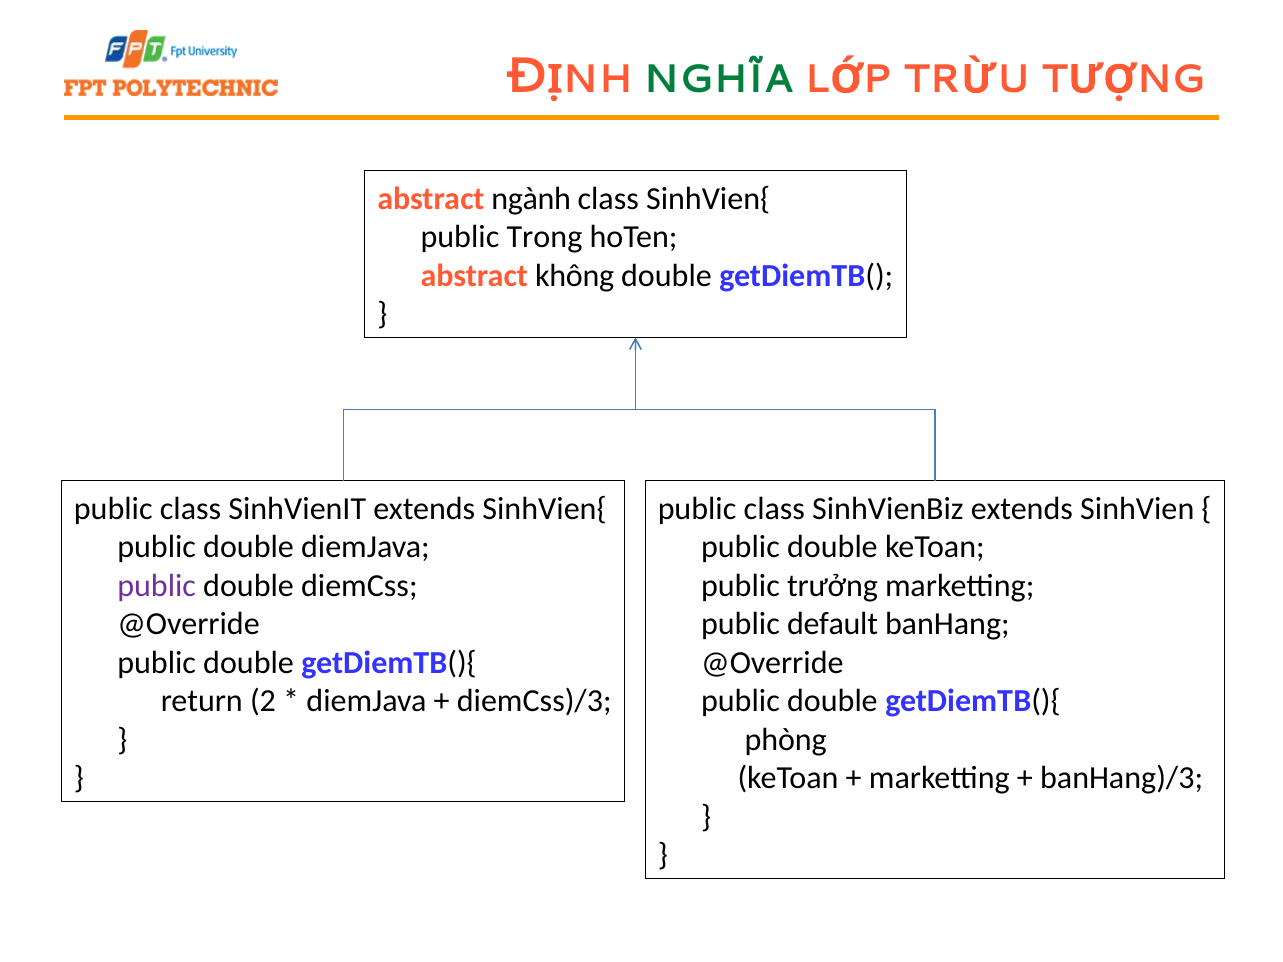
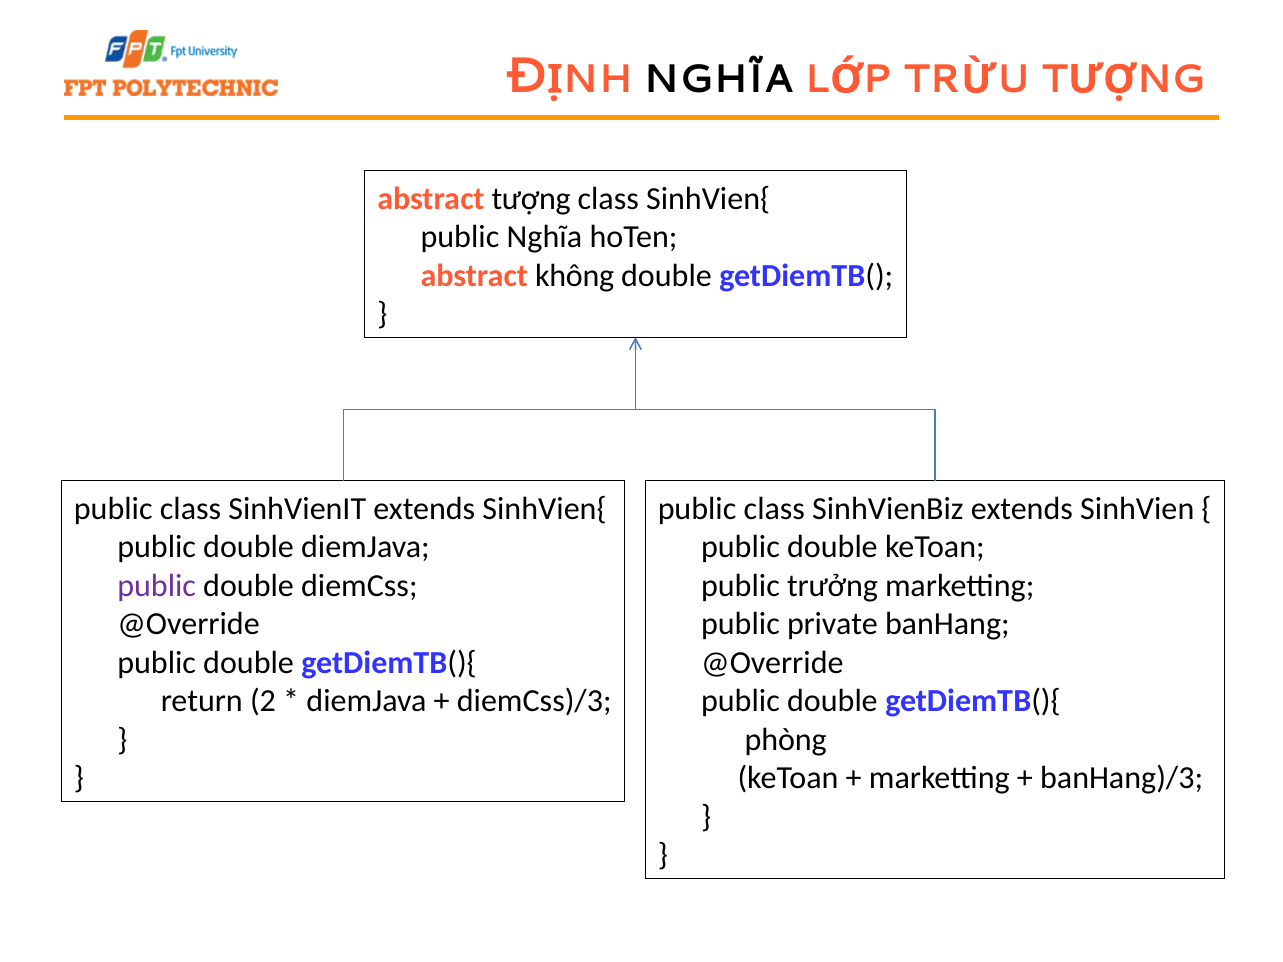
NGHĨA colour: green -> black (719, 80)
ngành: ngành -> tượng (531, 199)
public Trong: Trong -> Nghĩa (544, 237)
default: default -> private (832, 624)
